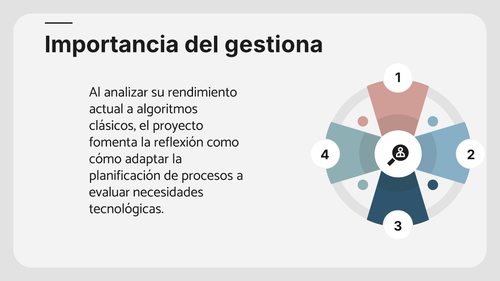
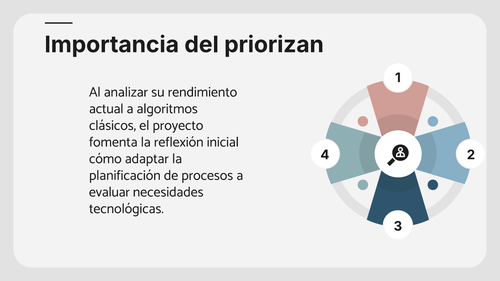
gestiona: gestiona -> priorizan (274, 45)
como: como -> inicial (223, 142)
